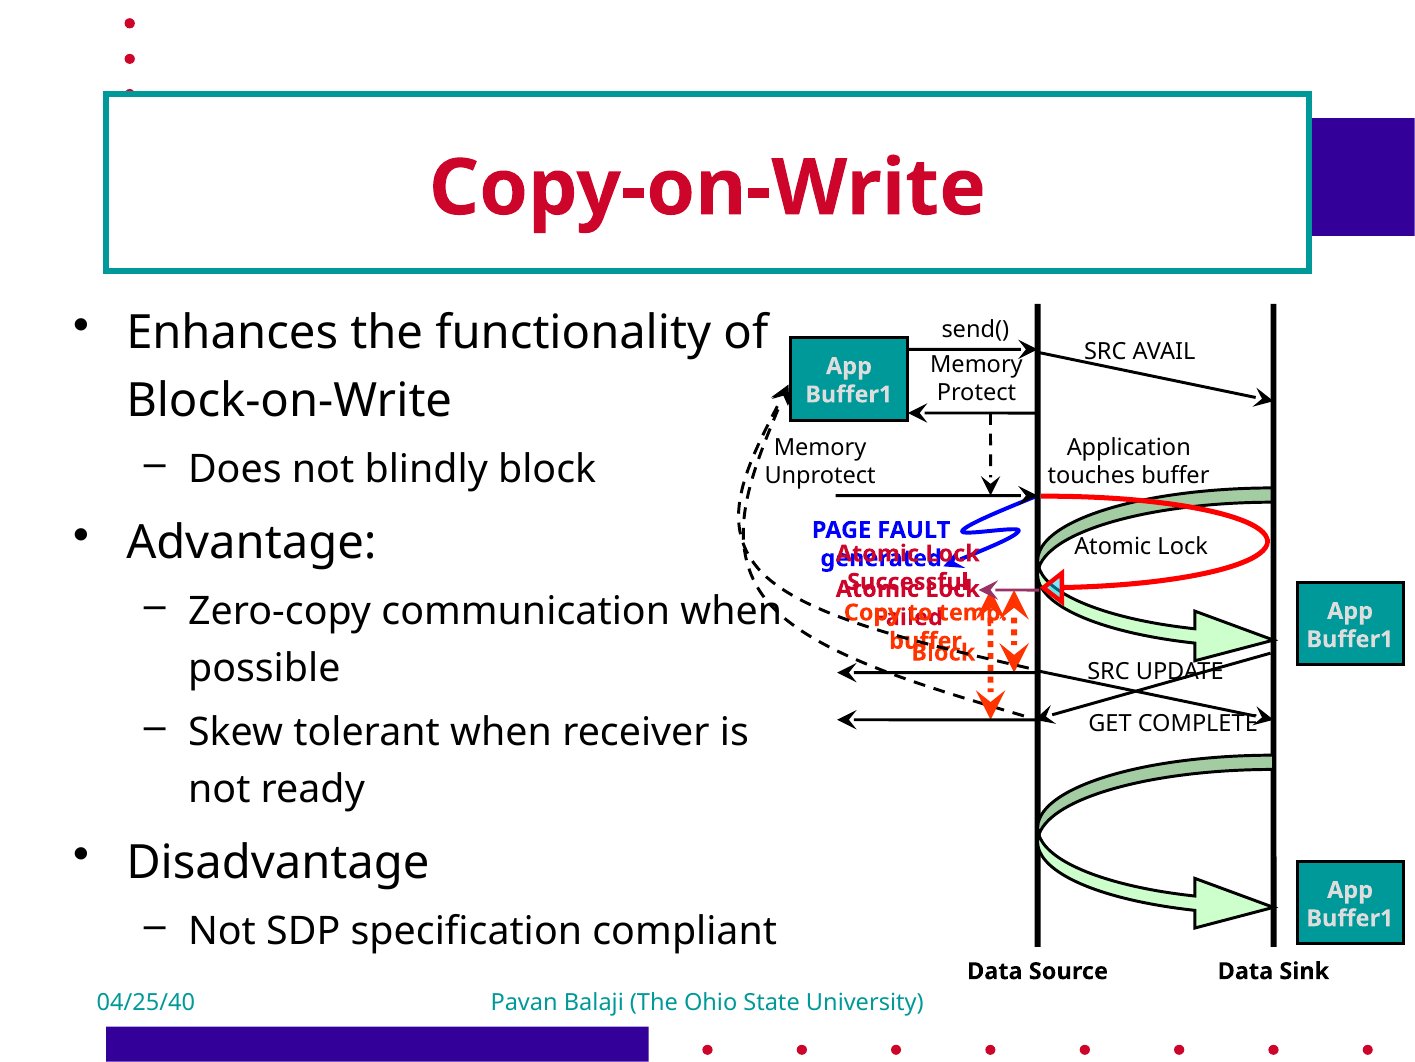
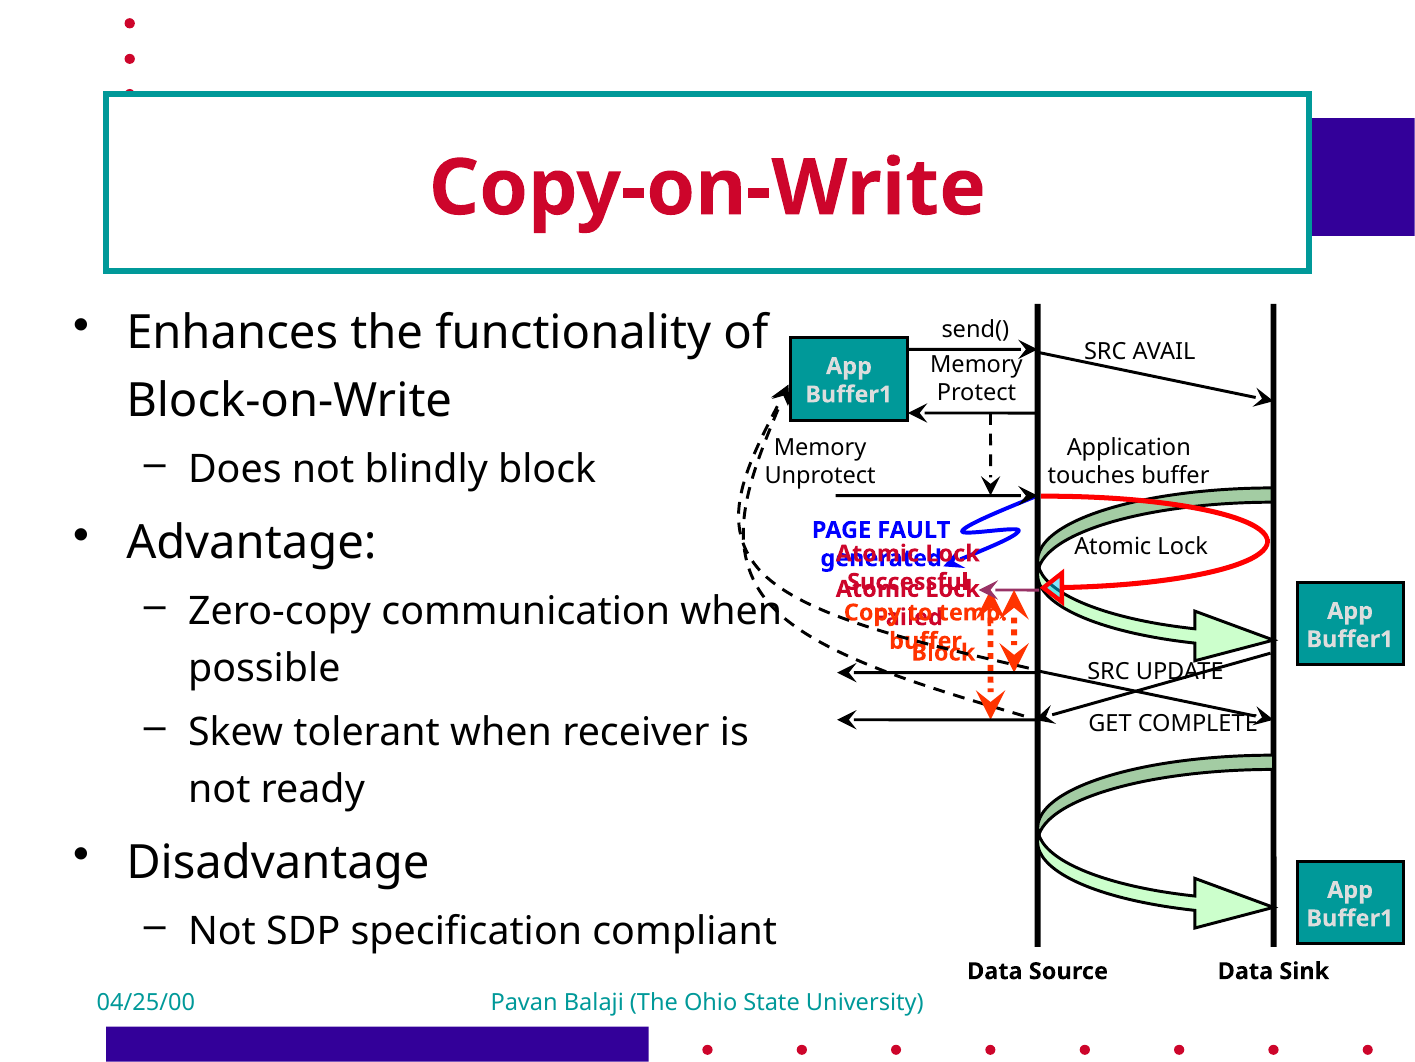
04/25/40: 04/25/40 -> 04/25/00 (146, 1002)
